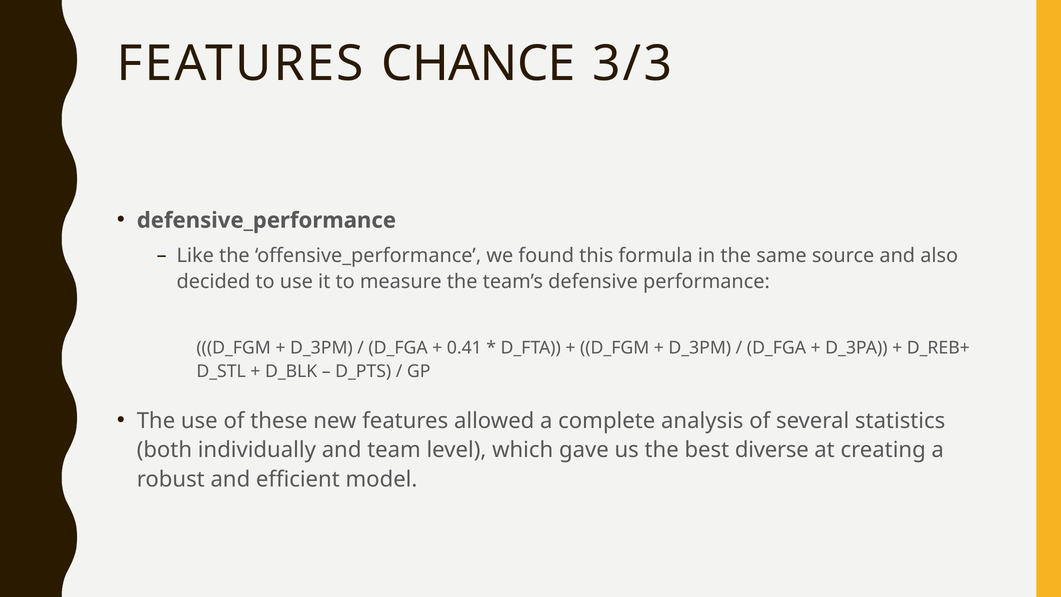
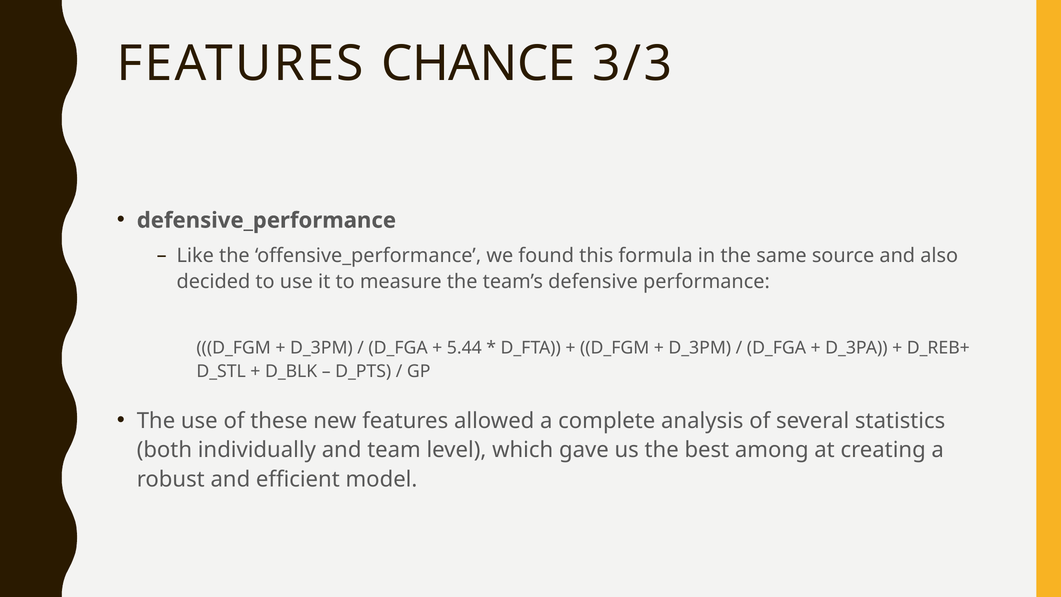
0.41: 0.41 -> 5.44 (464, 348)
diverse: diverse -> among (772, 450)
